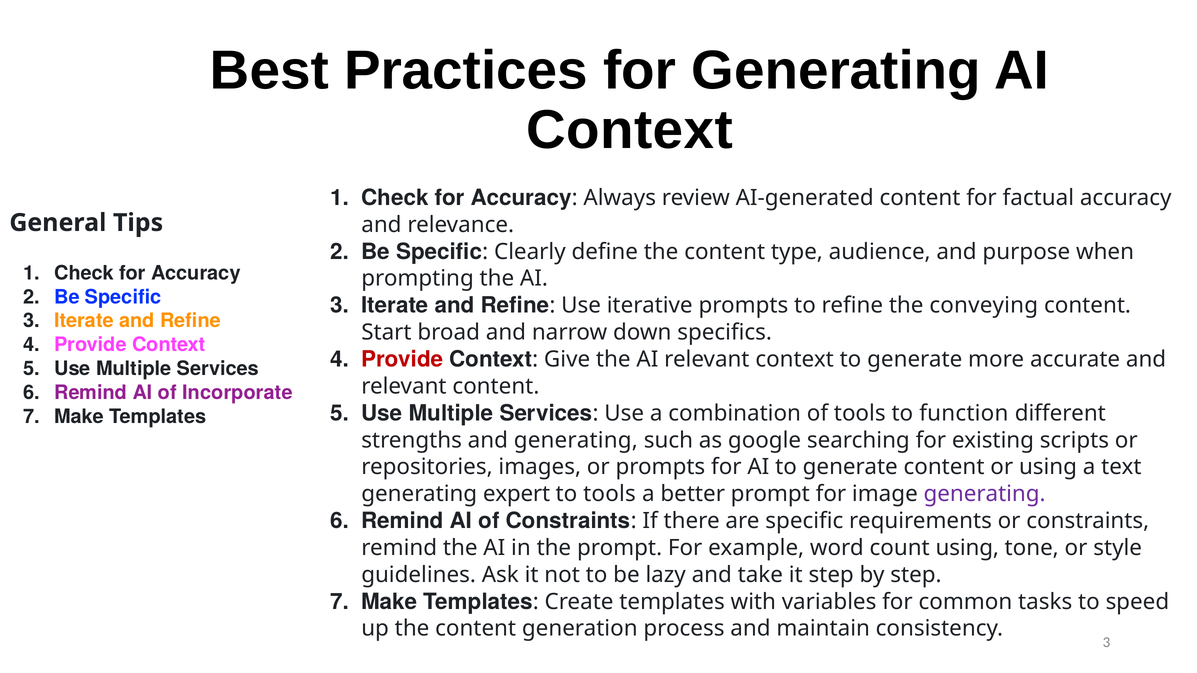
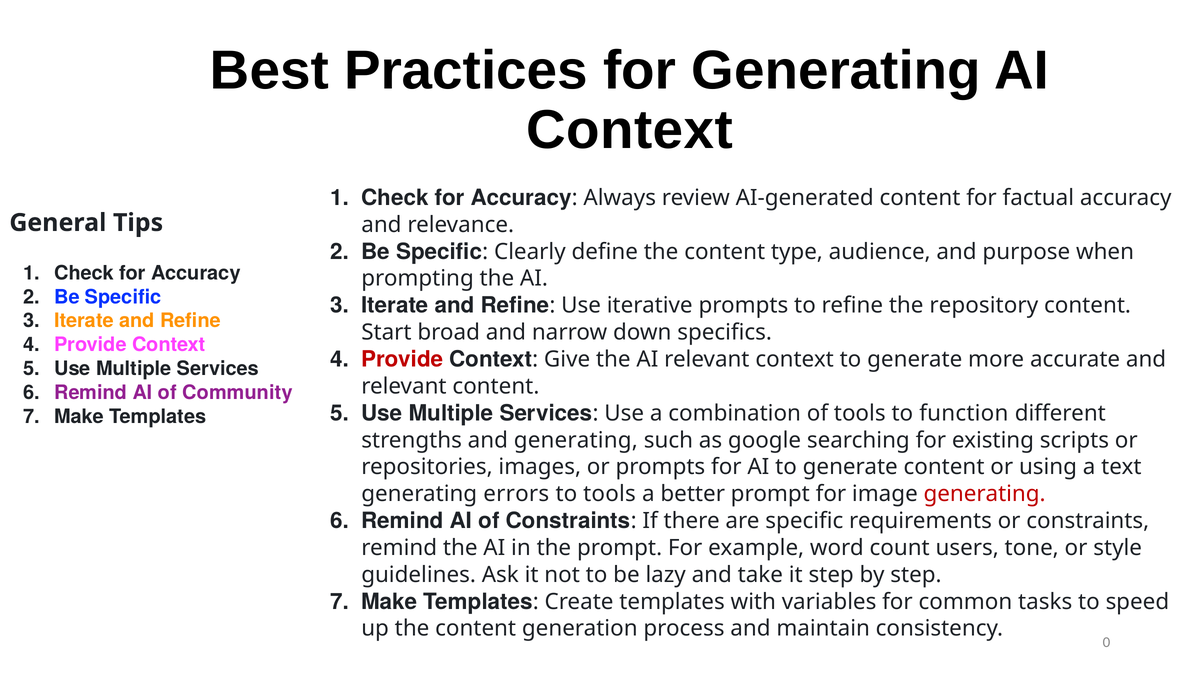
conveying: conveying -> repository (984, 306)
Incorporate: Incorporate -> Community (237, 393)
expert: expert -> errors (516, 494)
generating colour: purple -> red (985, 494)
count using: using -> users (967, 548)
consistency 3: 3 -> 0 (1106, 643)
